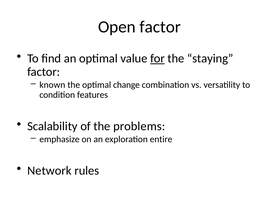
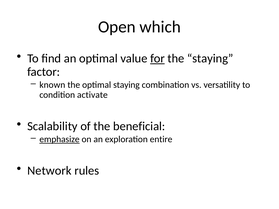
Open factor: factor -> which (160, 27)
optimal change: change -> staying (126, 85)
features: features -> activate (92, 95)
problems: problems -> beneficial (139, 126)
emphasize underline: none -> present (59, 139)
